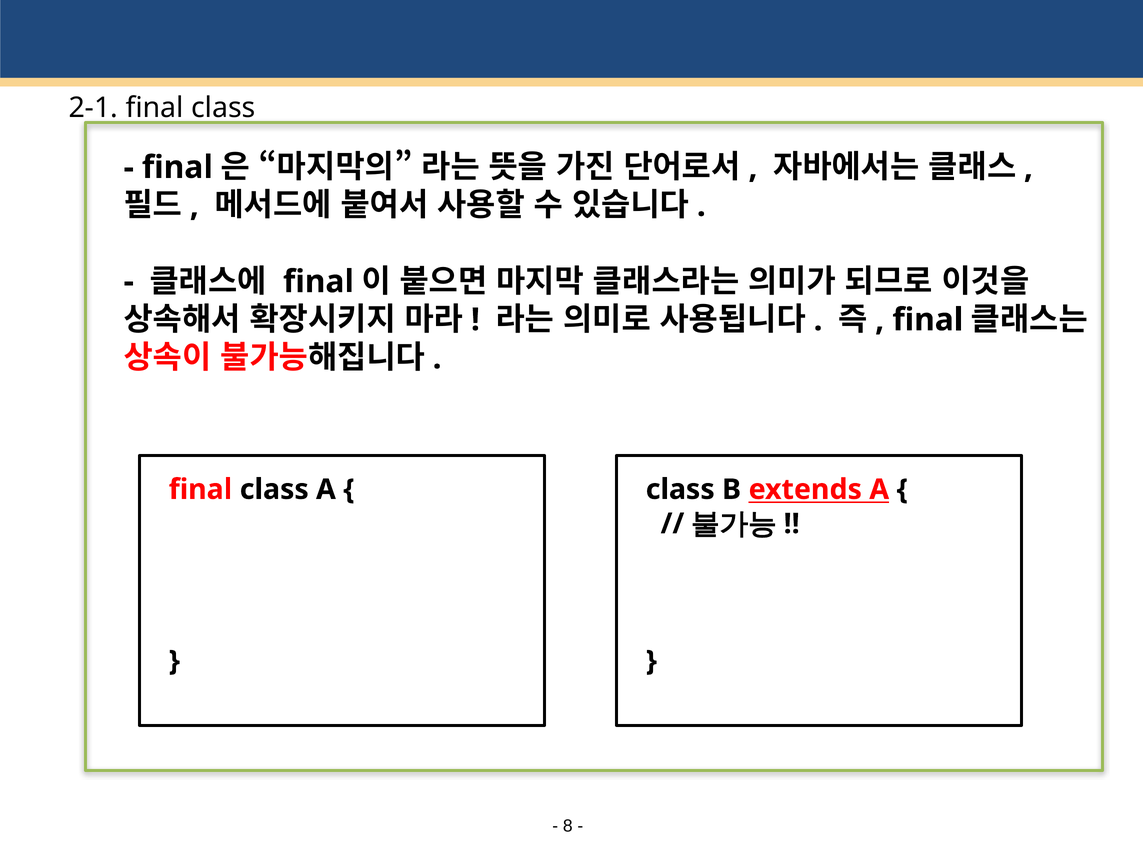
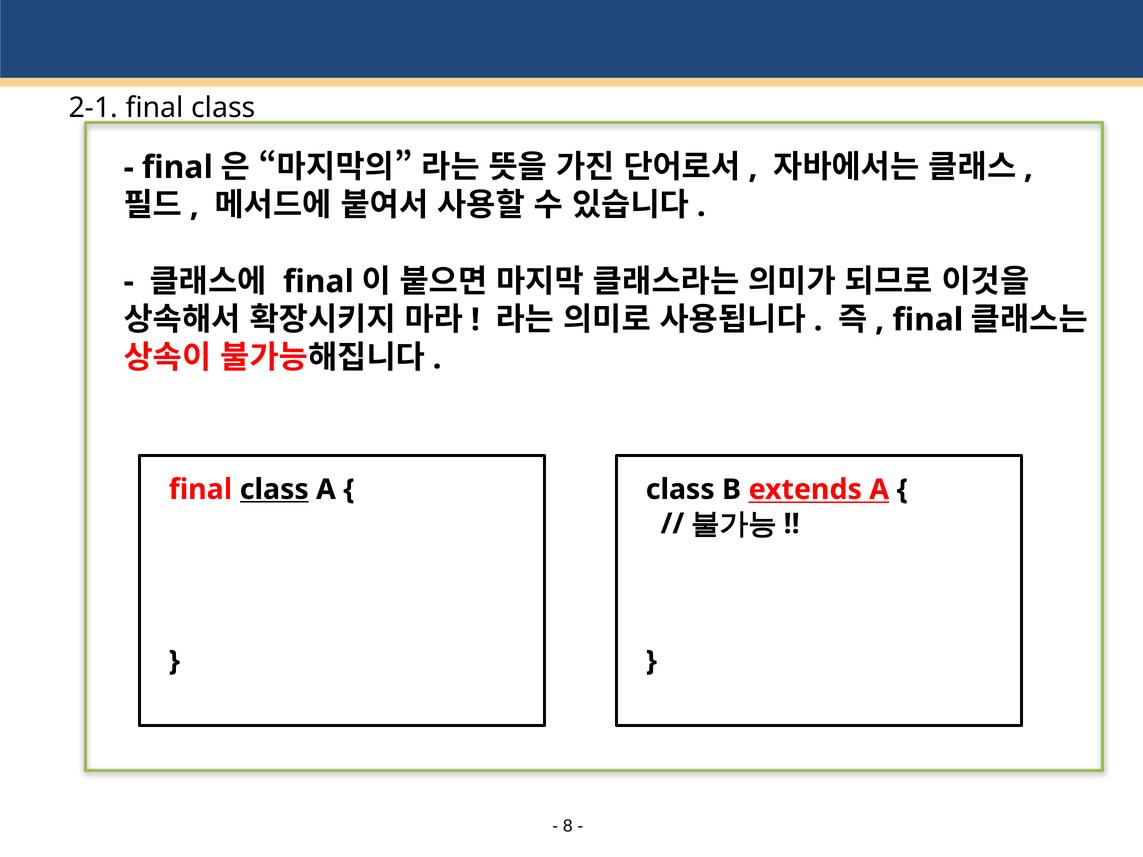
class underline: none -> present (274, 490)
